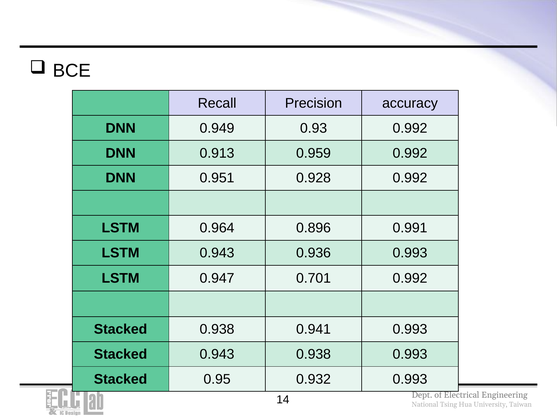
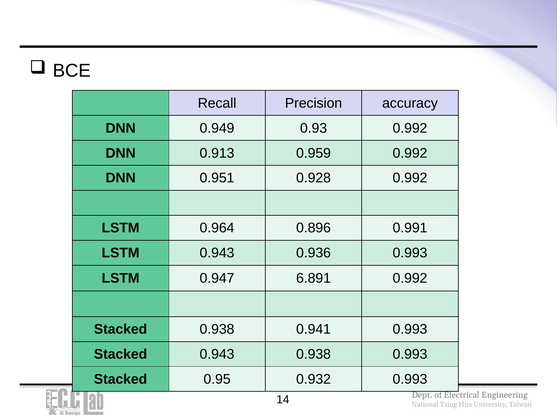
0.701: 0.701 -> 6.891 (314, 278)
